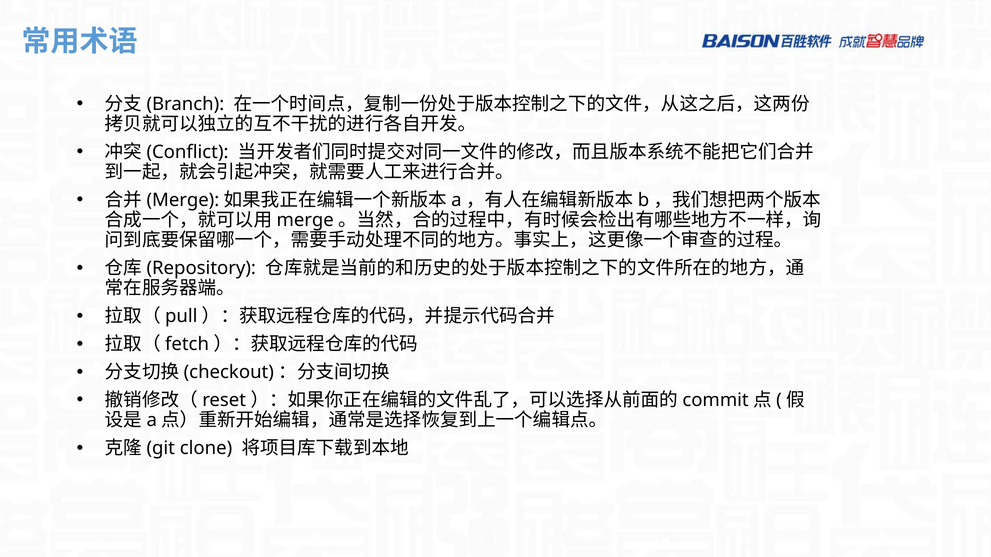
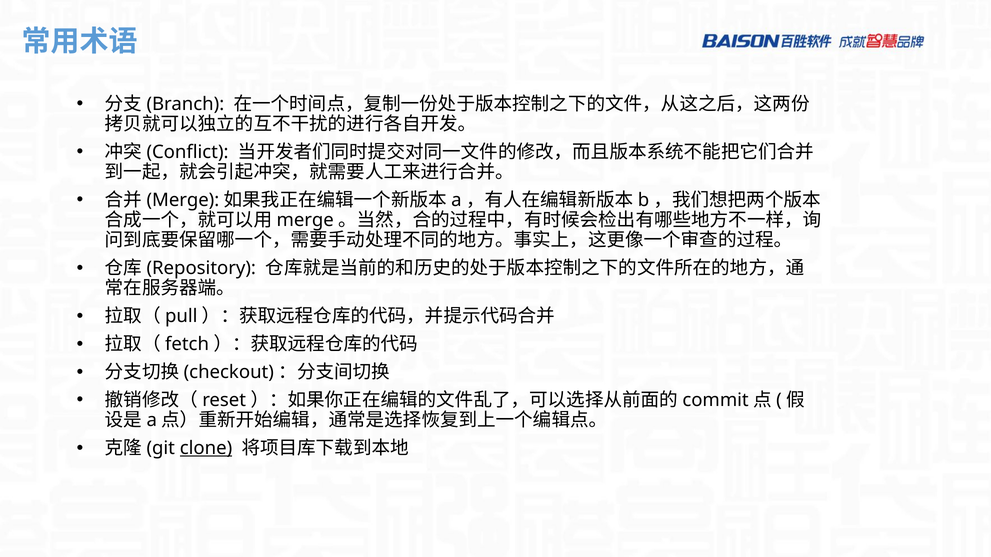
clone underline: none -> present (206, 448)
